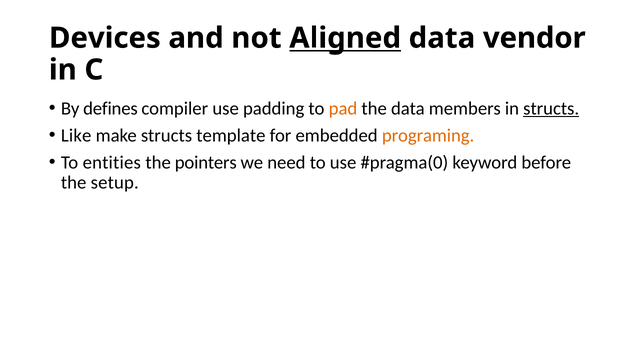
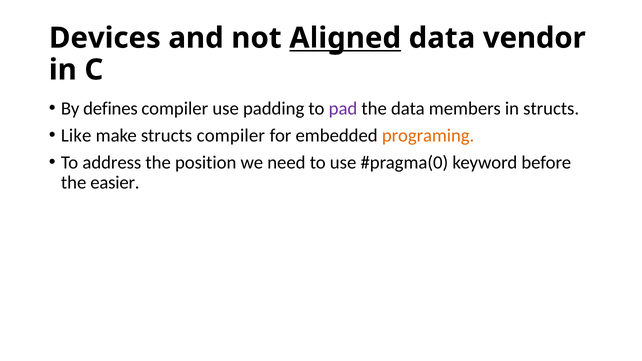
pad colour: orange -> purple (343, 109)
structs underline: present -> none (551, 109)
structs template: template -> compiler (231, 135)
entities: entities -> address (112, 162)
pointers: pointers -> position (206, 162)
setup: setup -> easier (115, 183)
